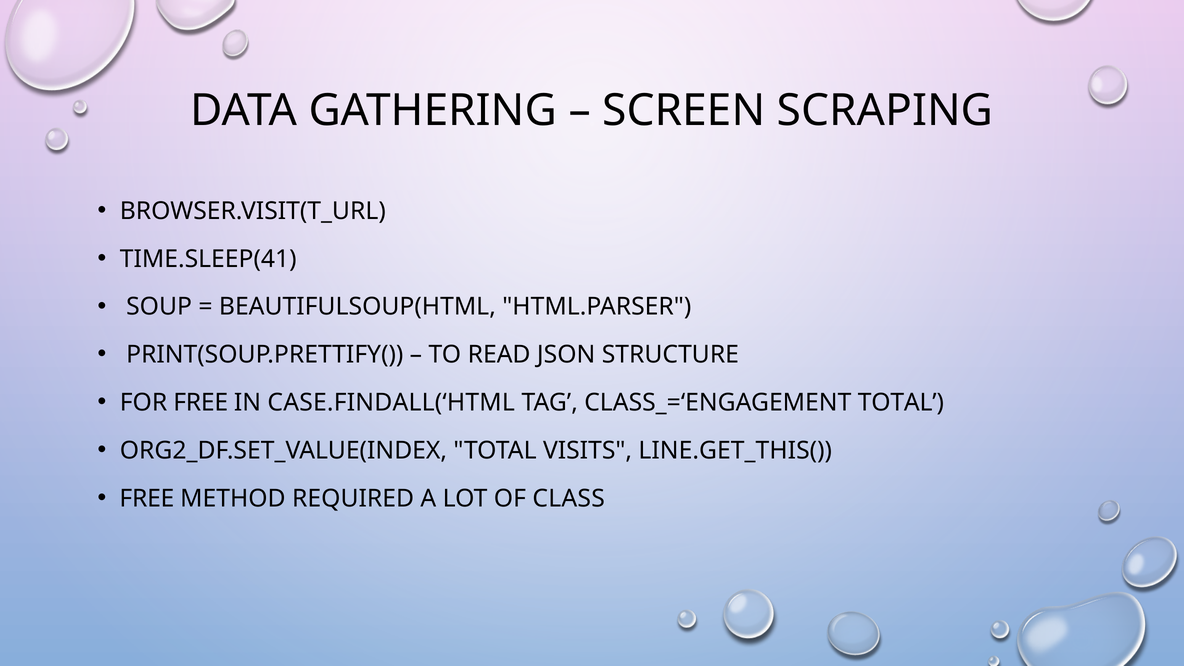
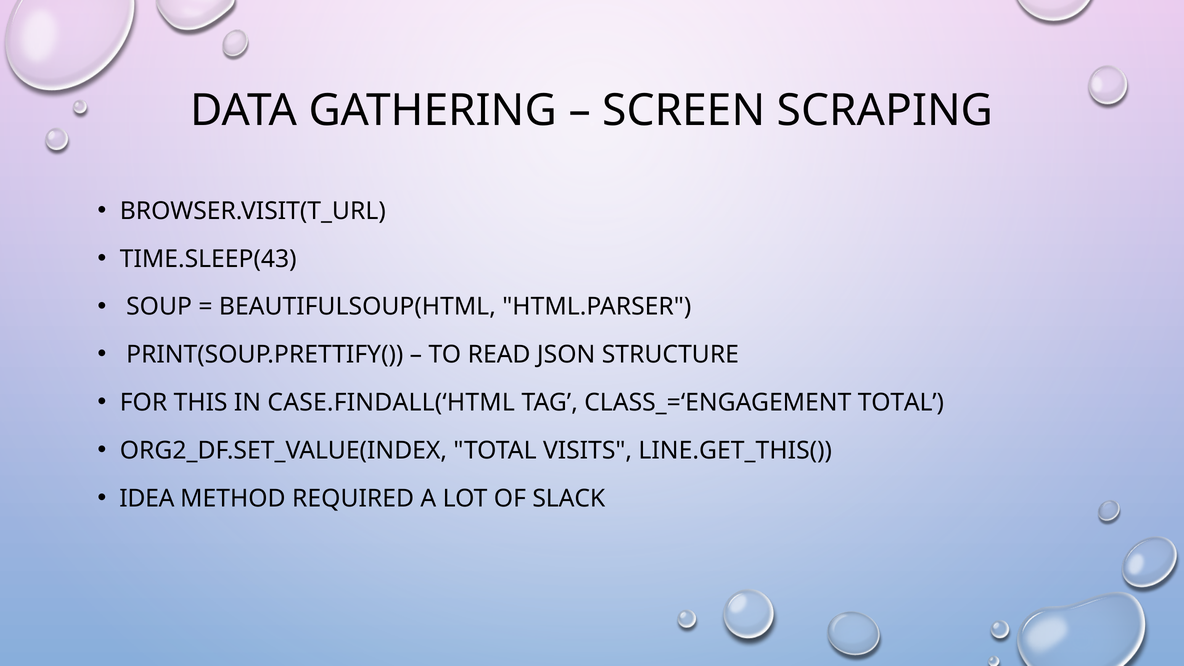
TIME.SLEEP(41: TIME.SLEEP(41 -> TIME.SLEEP(43 (208, 259)
FOR FREE: FREE -> THIS (201, 403)
FREE: FREE -> IDEA (147, 498)
CLASS: CLASS -> SLACK (569, 498)
